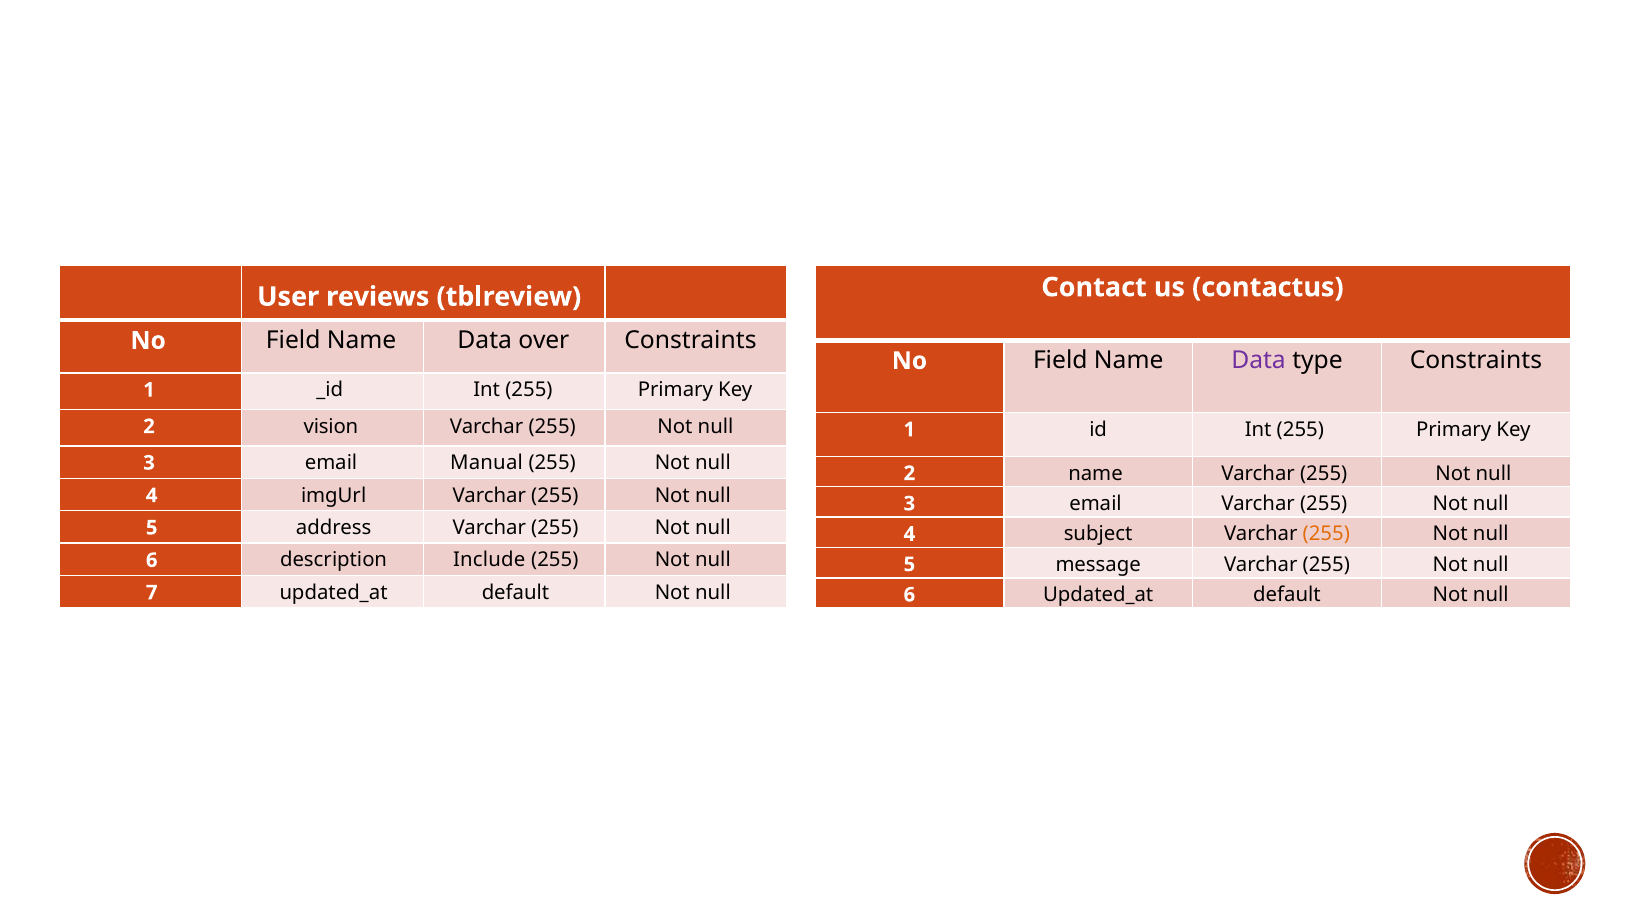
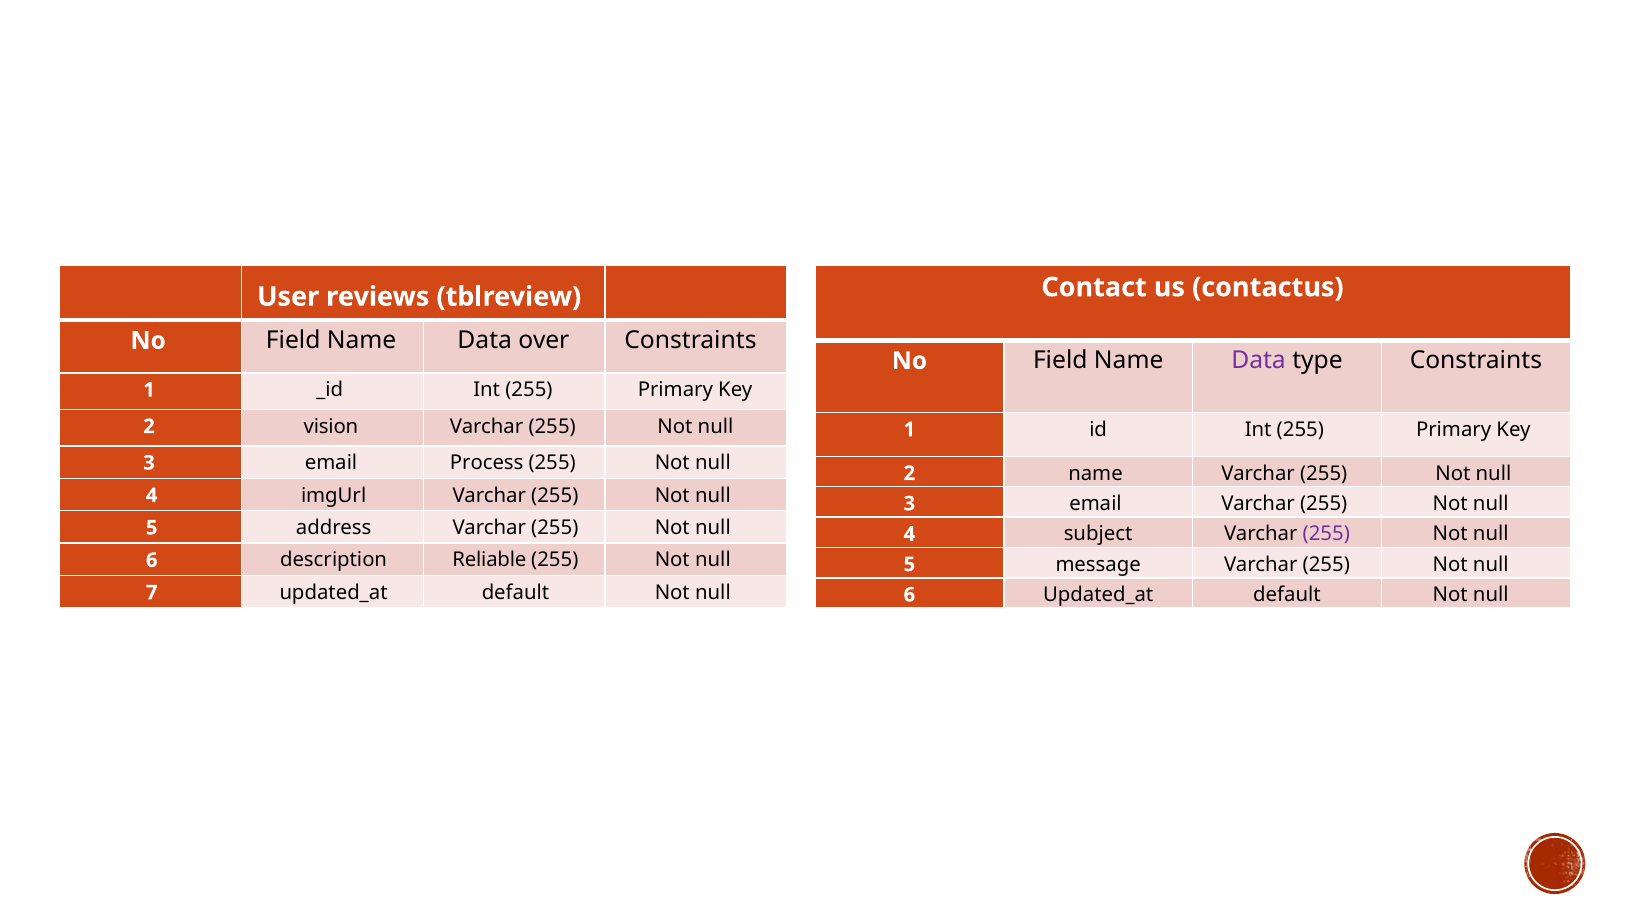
Manual: Manual -> Process (487, 463)
255 colour: orange -> purple (1326, 534)
Include: Include -> Reliable (489, 560)
